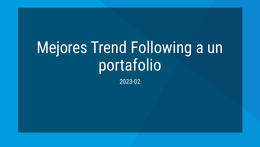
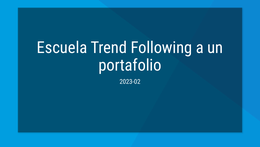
Mejores: Mejores -> Escuela (62, 47)
